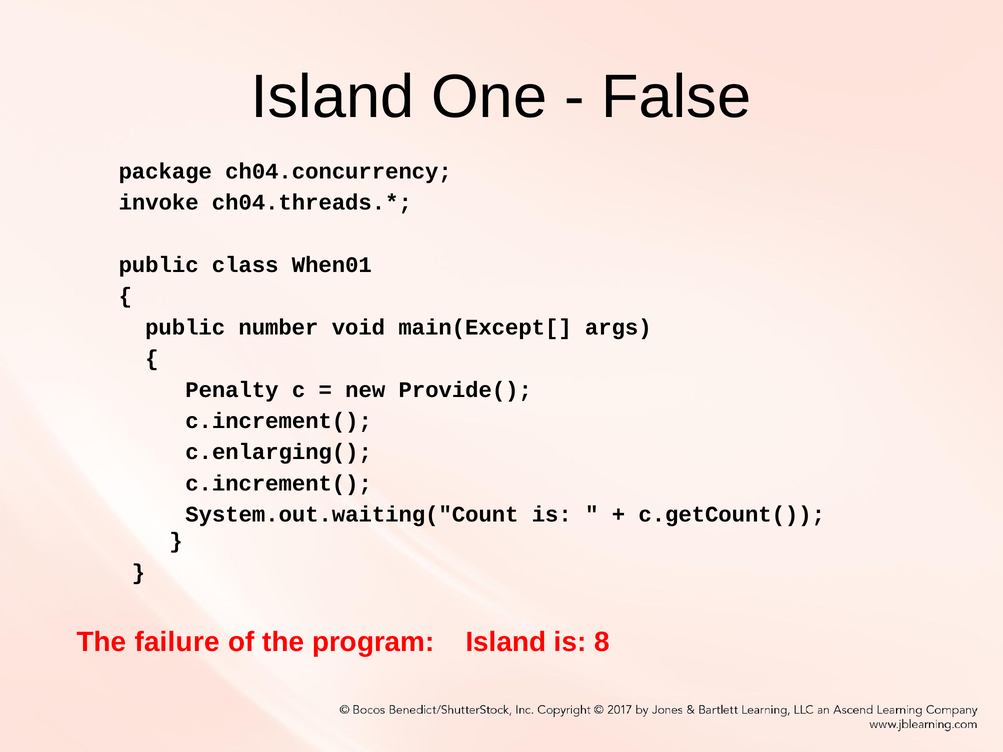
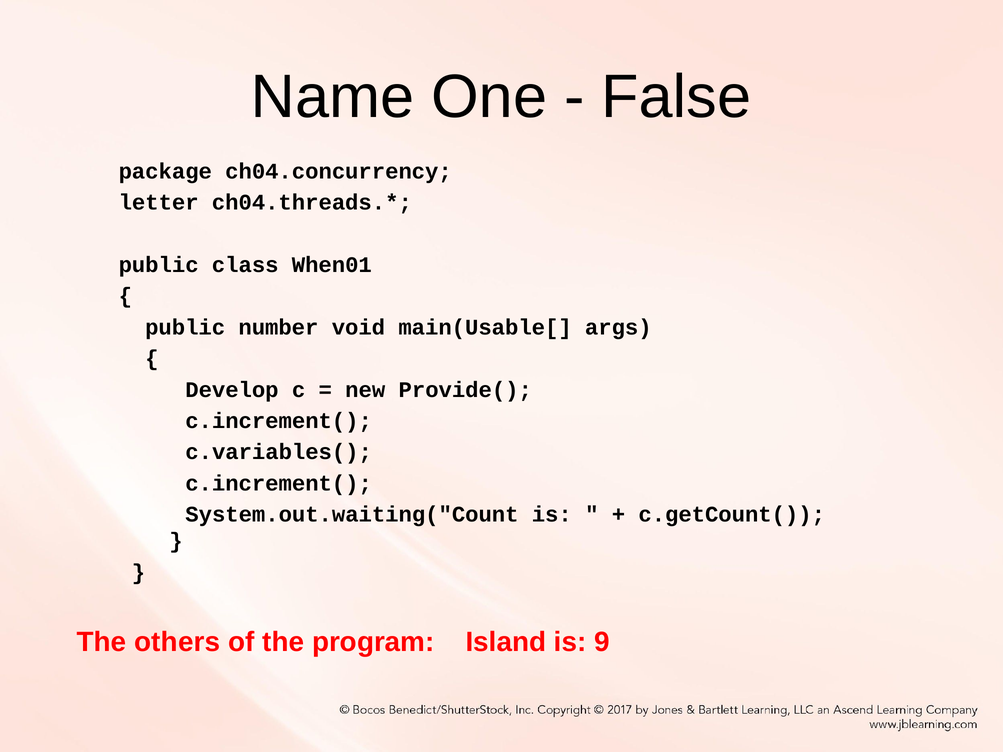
Island: Island -> Name (333, 97)
invoke: invoke -> letter (159, 203)
main(Except[: main(Except[ -> main(Usable[ (485, 327)
Penalty: Penalty -> Develop (232, 390)
c.enlarging(: c.enlarging( -> c.variables( (279, 452)
failure: failure -> others (177, 642)
8: 8 -> 9 (602, 642)
